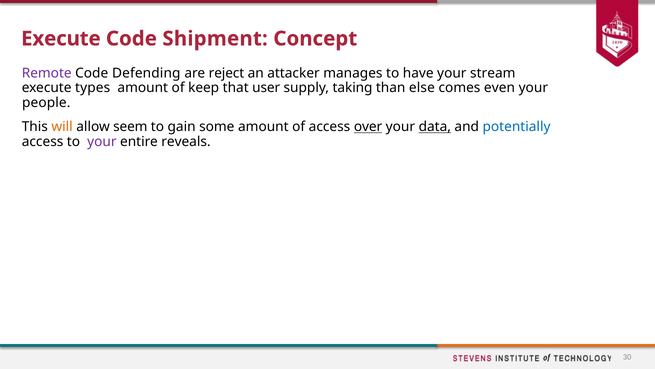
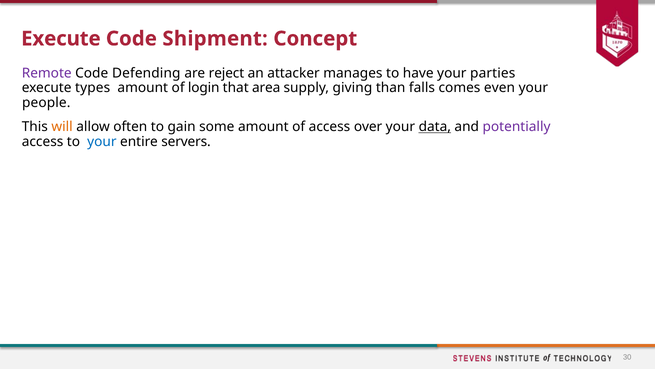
stream: stream -> parties (493, 73)
keep: keep -> login (204, 88)
user: user -> area (266, 88)
taking: taking -> giving (352, 88)
else: else -> falls (422, 88)
seem: seem -> often (130, 127)
over underline: present -> none (368, 127)
potentially colour: blue -> purple (517, 127)
your colour: purple -> blue (102, 142)
reveals: reveals -> servers (186, 142)
